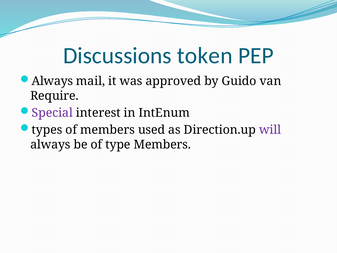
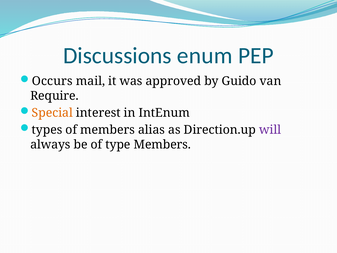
token: token -> enum (205, 56)
Always: Always -> Occurs (52, 81)
Special colour: purple -> orange (52, 113)
used: used -> alias (152, 130)
